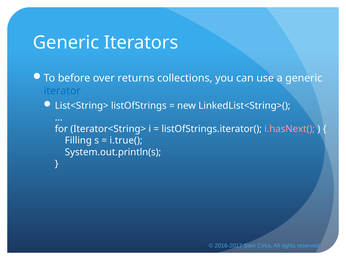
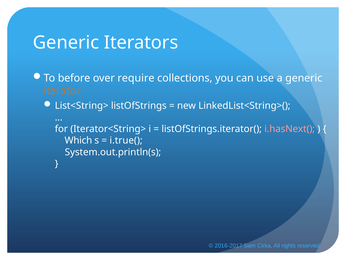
returns: returns -> require (136, 78)
iterator colour: blue -> orange (62, 91)
Filling: Filling -> Which (78, 140)
